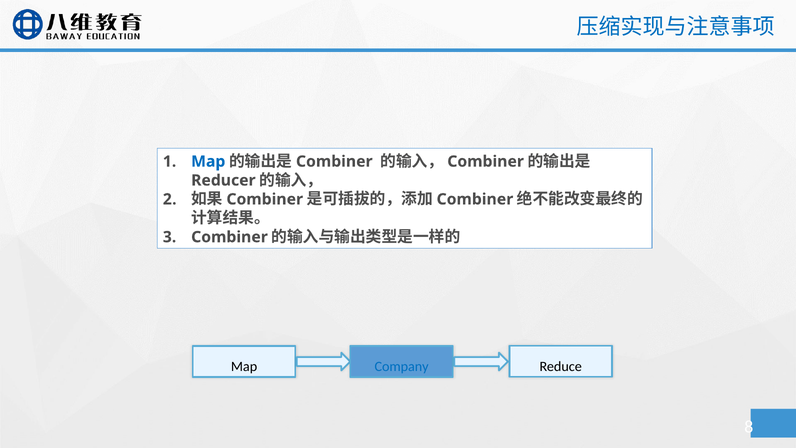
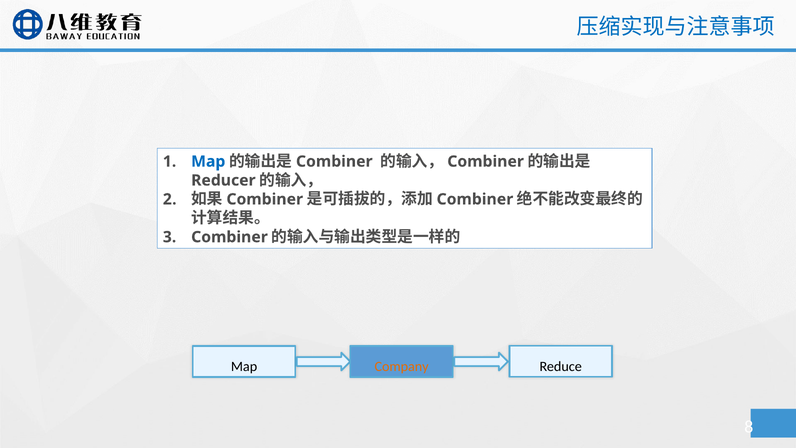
Company colour: blue -> orange (402, 367)
